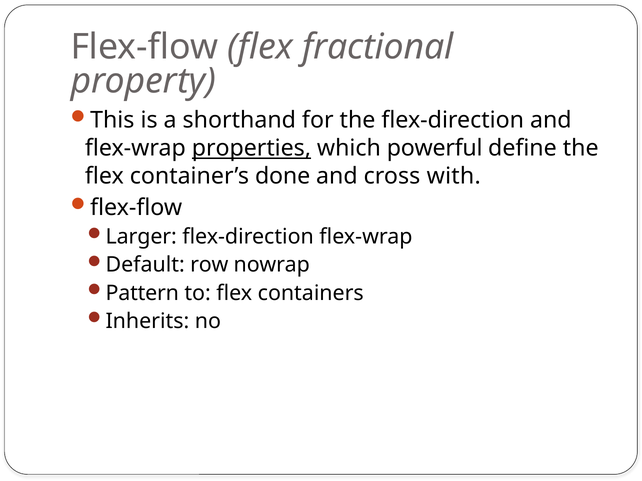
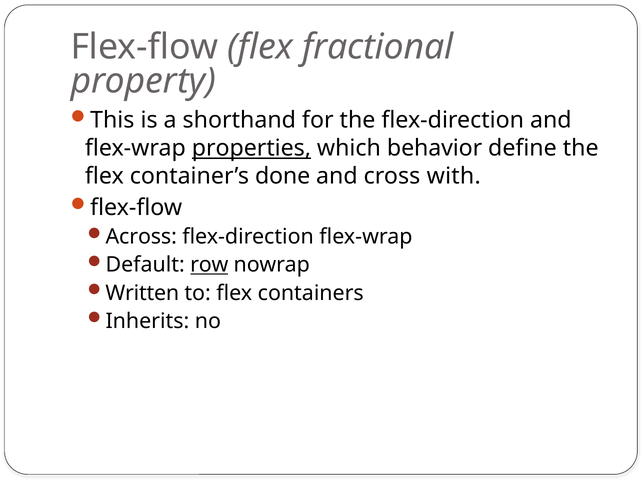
powerful: powerful -> behavior (435, 148)
Larger: Larger -> Across (141, 237)
row underline: none -> present (209, 265)
Pattern: Pattern -> Written (142, 293)
